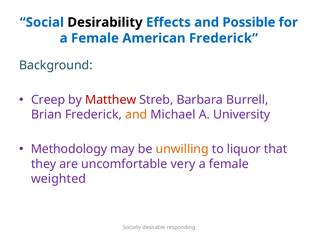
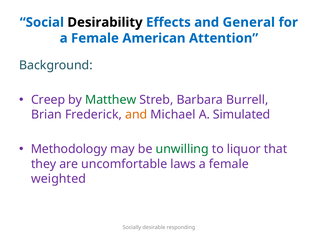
Possible: Possible -> General (249, 22)
American Frederick: Frederick -> Attention (224, 38)
Matthew colour: red -> green (111, 100)
University: University -> Simulated (242, 115)
unwilling colour: orange -> green (182, 149)
very: very -> laws (183, 164)
